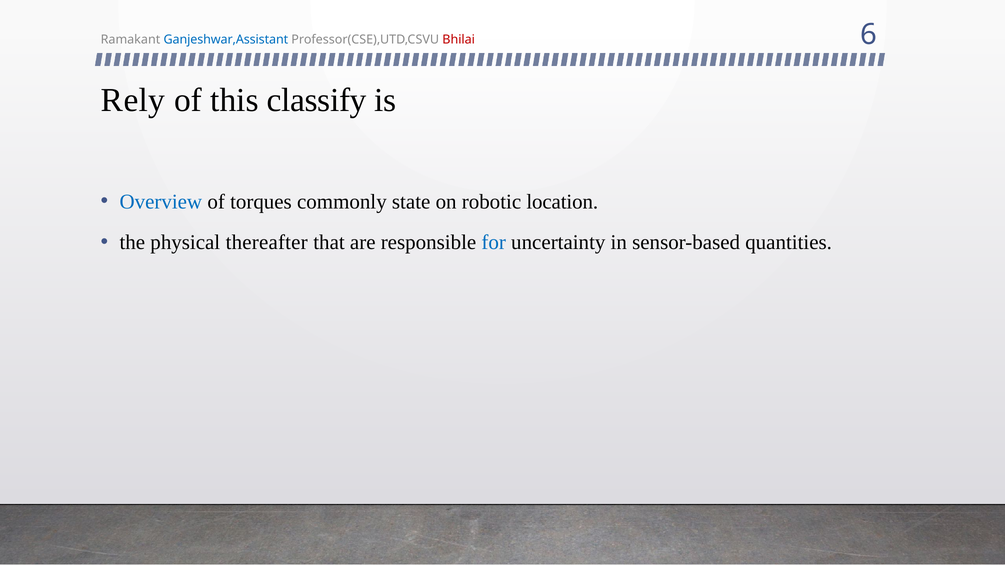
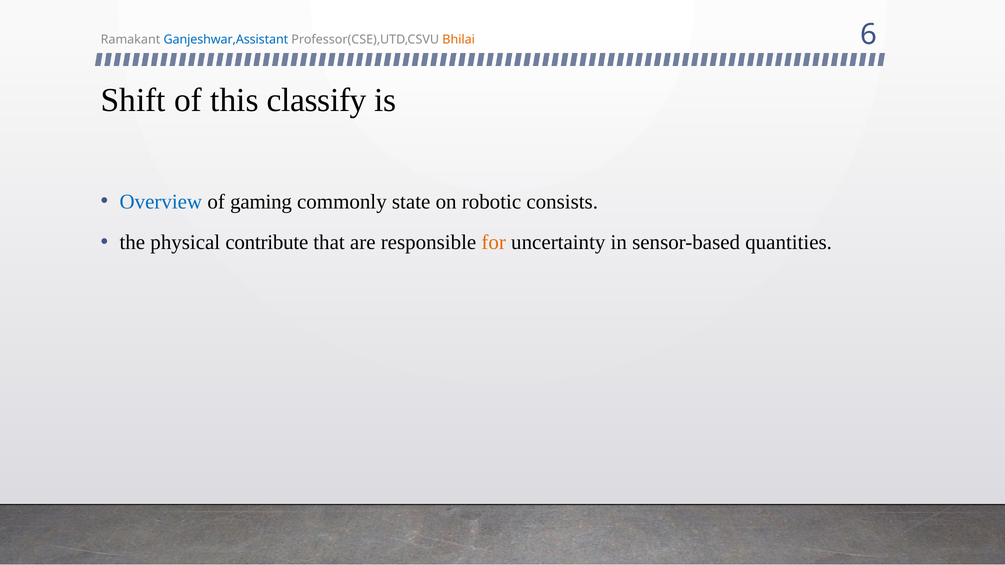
Bhilai colour: red -> orange (459, 40)
Rely: Rely -> Shift (133, 100)
torques: torques -> gaming (261, 202)
location: location -> consists (562, 202)
thereafter: thereafter -> contribute (267, 242)
for colour: blue -> orange (494, 242)
